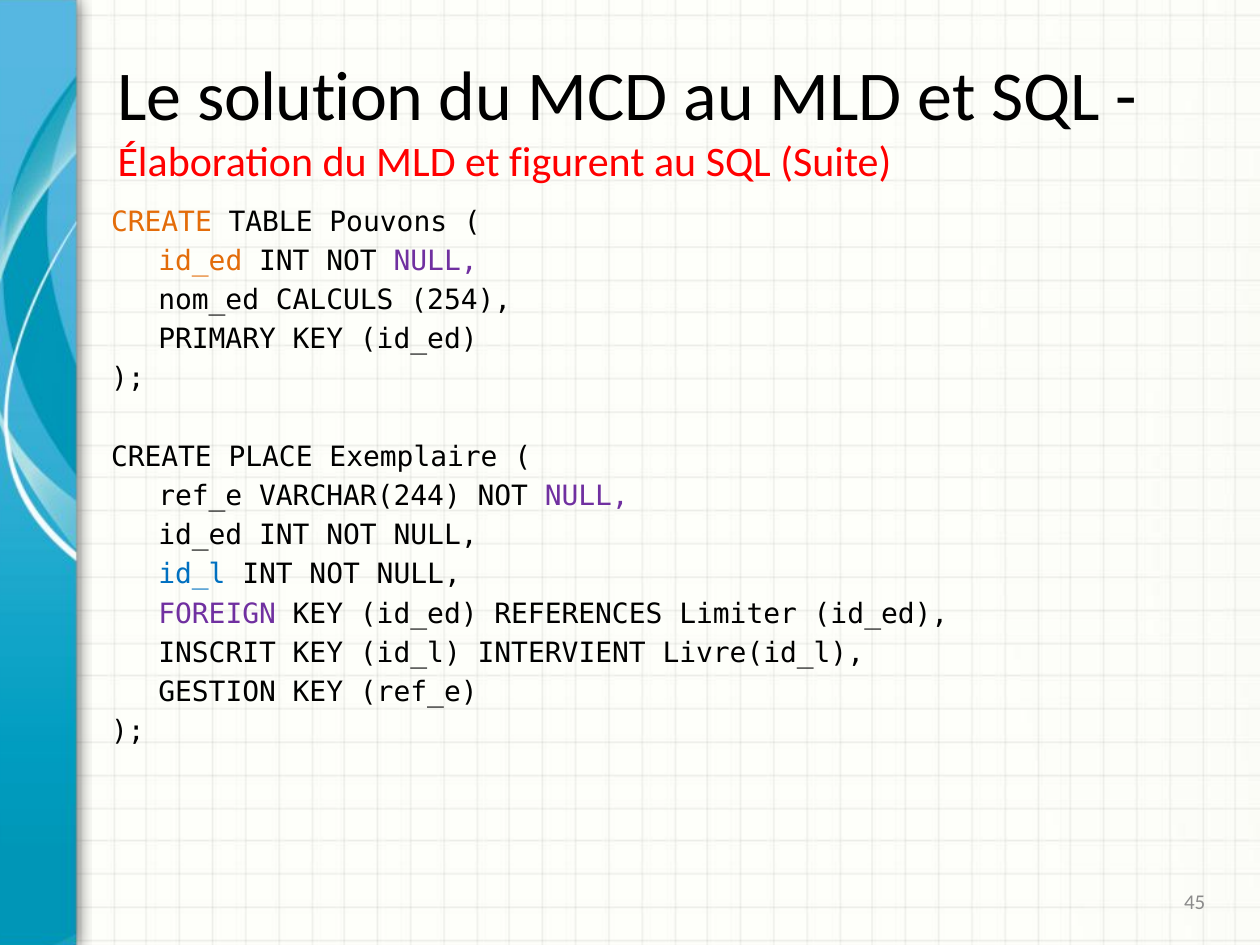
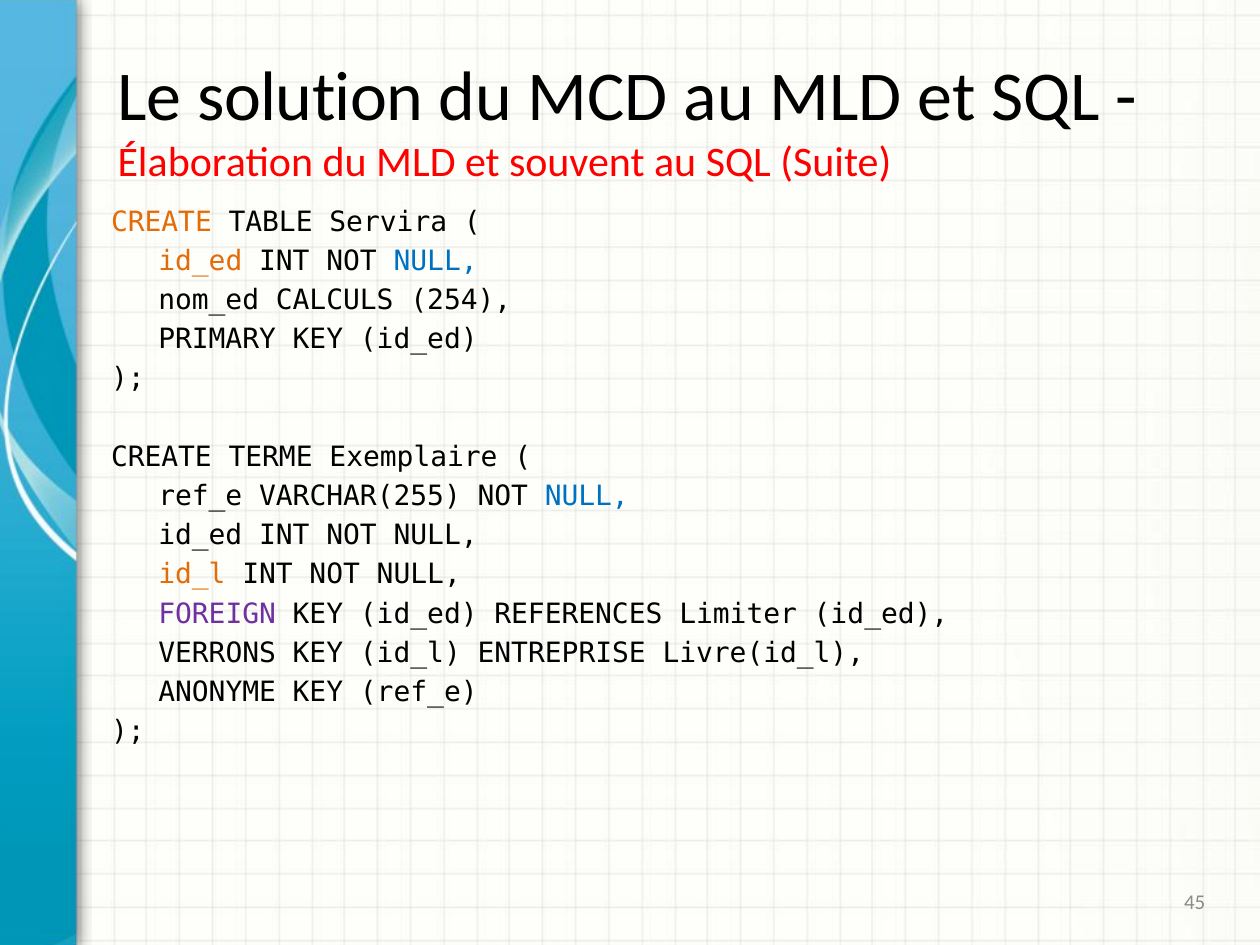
figurent: figurent -> souvent (577, 163)
Pouvons: Pouvons -> Servira (388, 222)
NULL colour: purple -> blue (436, 261)
PLACE: PLACE -> TERME (271, 457)
VARCHAR(244: VARCHAR(244 -> VARCHAR(255 (360, 496)
NULL colour: purple -> blue (587, 496)
id_l colour: blue -> orange (192, 575)
INSCRIT: INSCRIT -> VERRONS (217, 653)
INTERVIENT: INTERVIENT -> ENTREPRISE (562, 653)
GESTION: GESTION -> ANONYME (217, 692)
